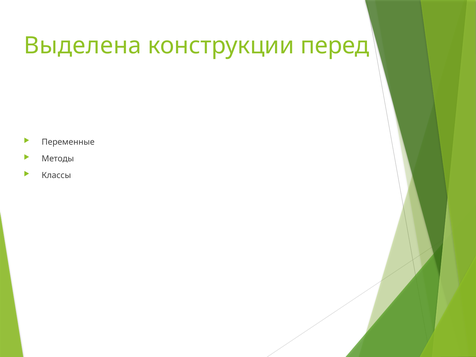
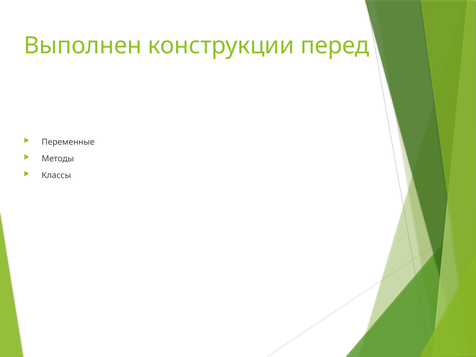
Выделена: Выделена -> Выполнен (83, 46)
